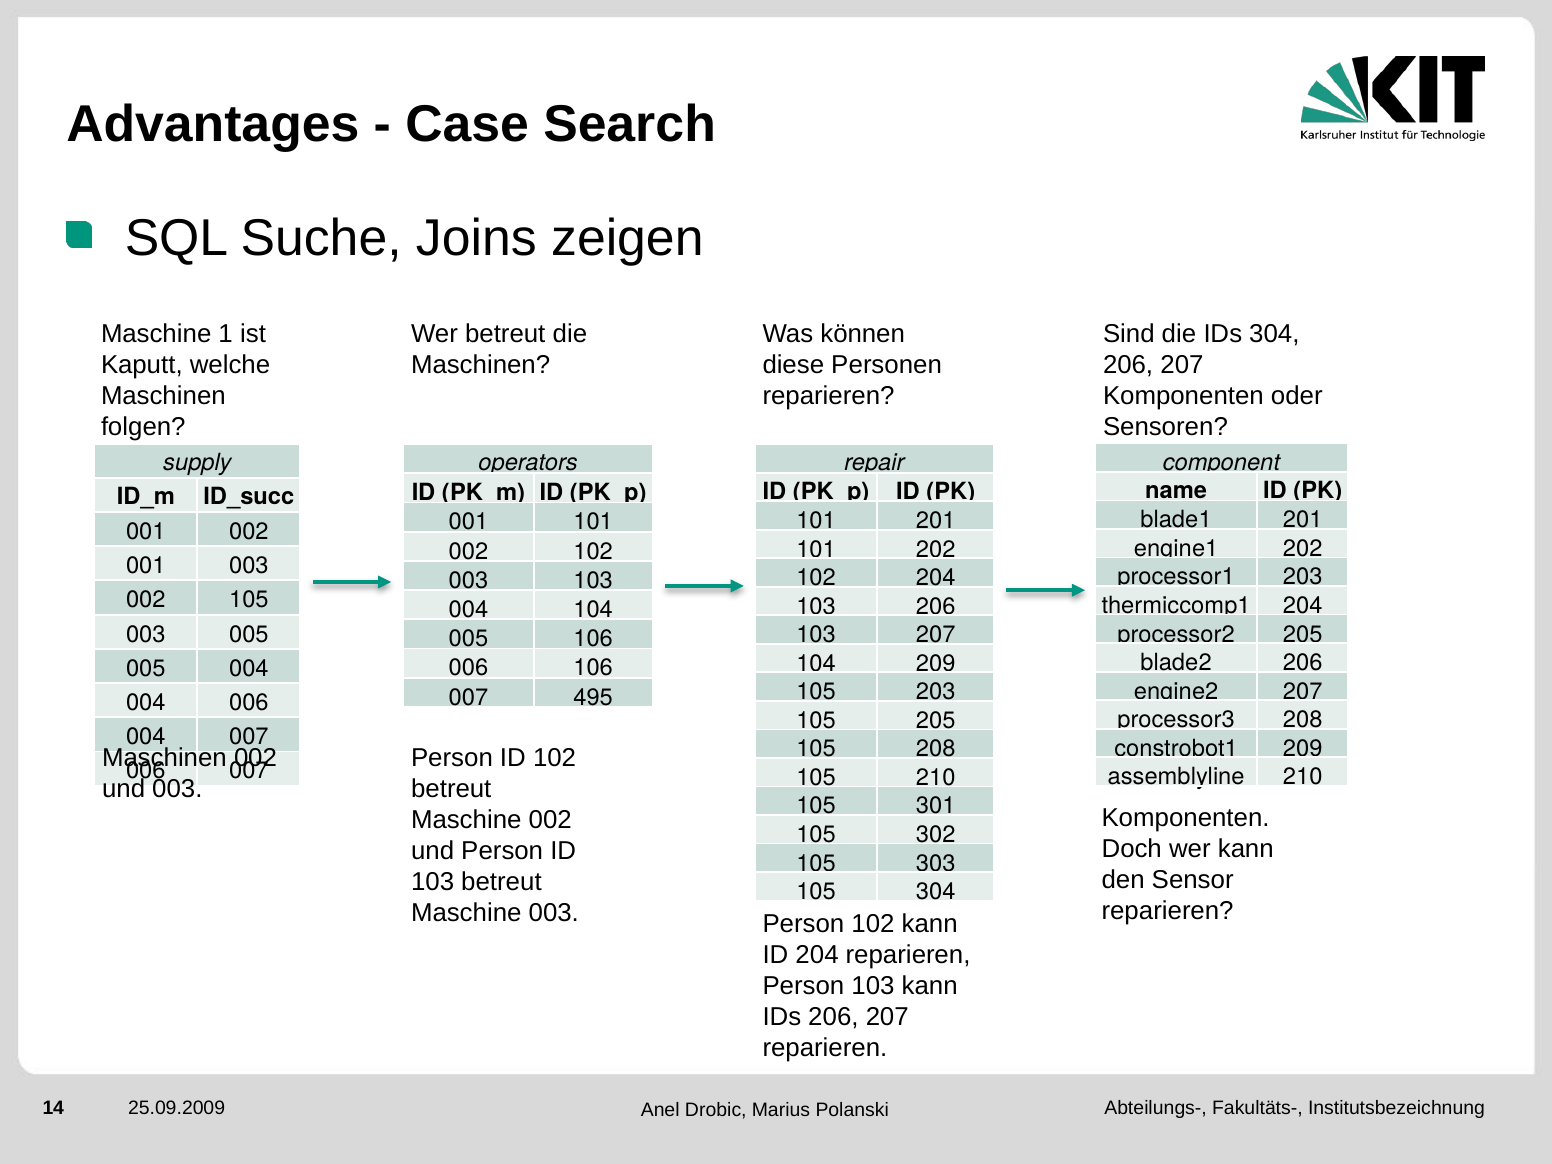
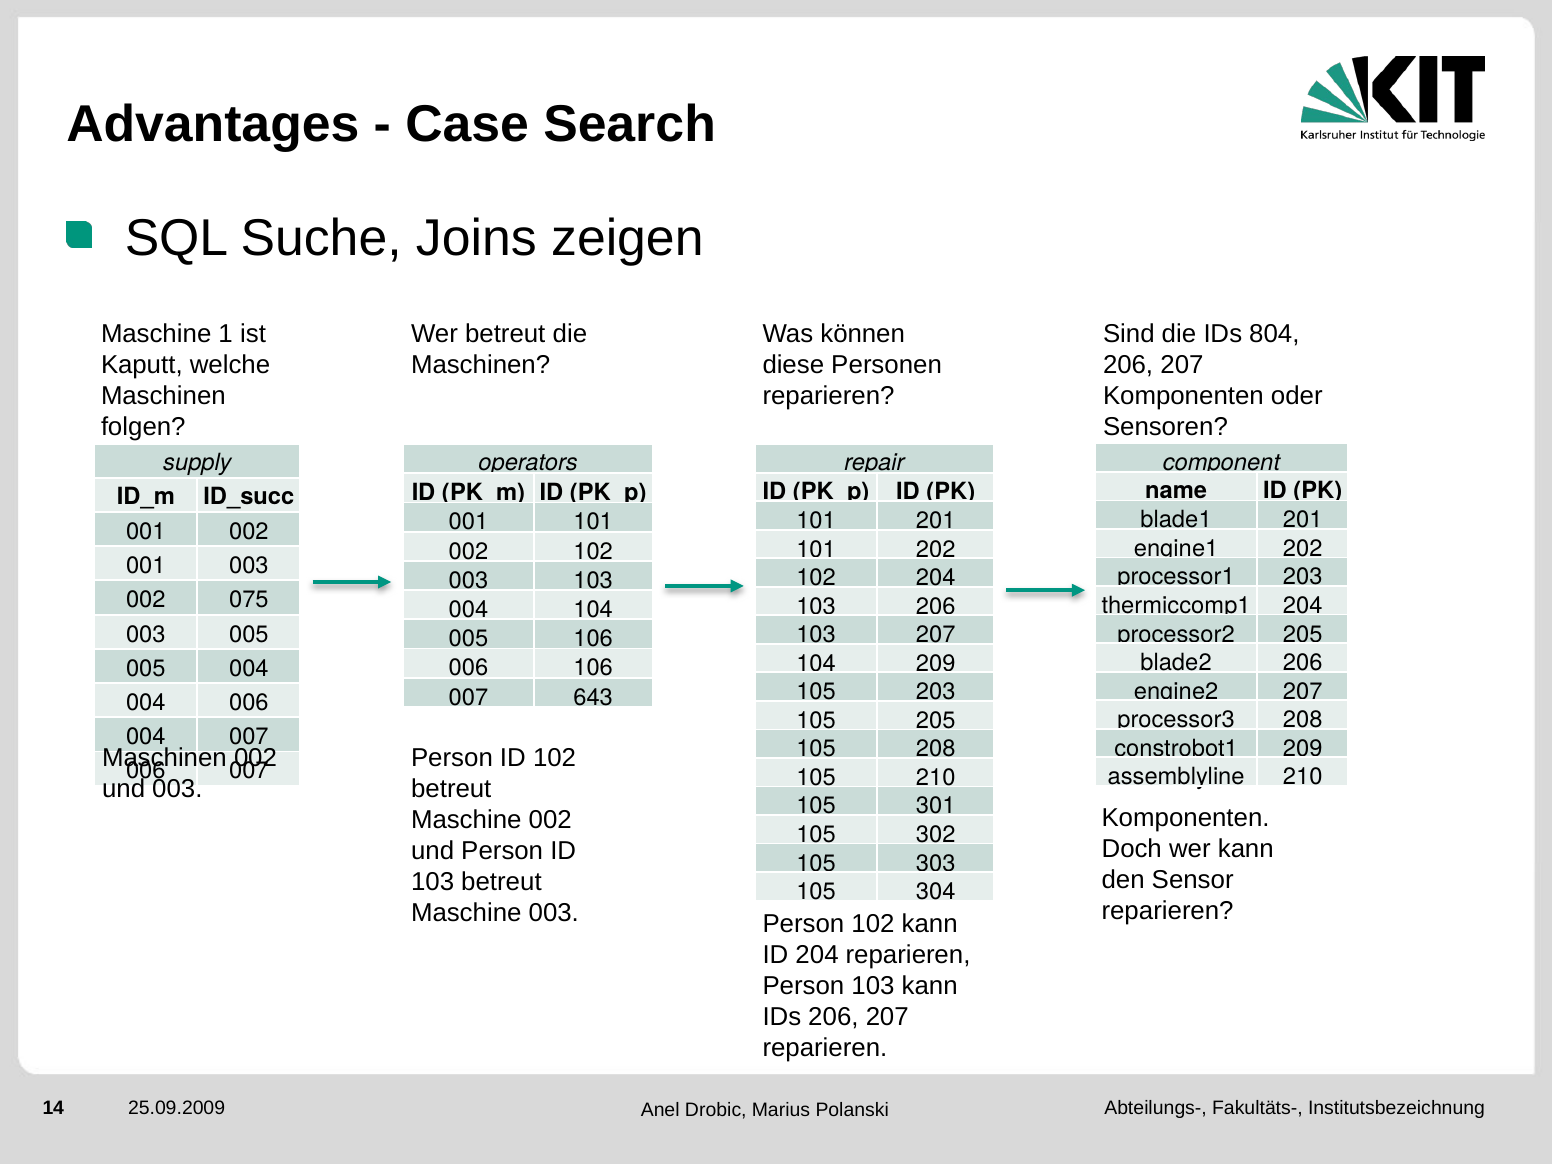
IDs 304: 304 -> 804 (1274, 334)
002 105: 105 -> 075 (249, 600)
495: 495 -> 643 (593, 697)
